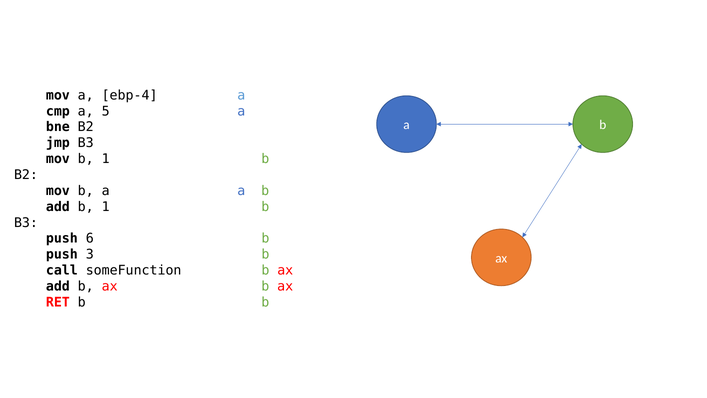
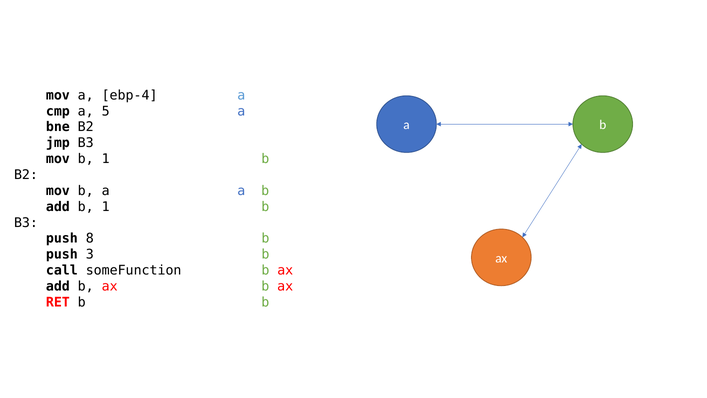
6: 6 -> 8 (90, 238)
